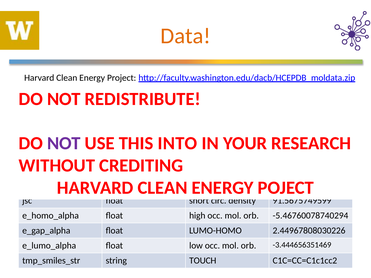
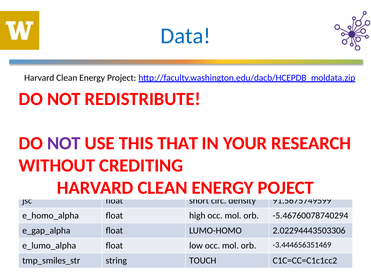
Data colour: orange -> blue (186, 36)
INTO: INTO -> THAT (178, 144)
2.44967808030226: 2.44967808030226 -> 2.02294443503306 (309, 231)
